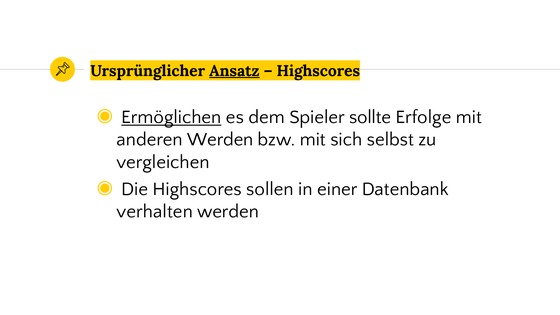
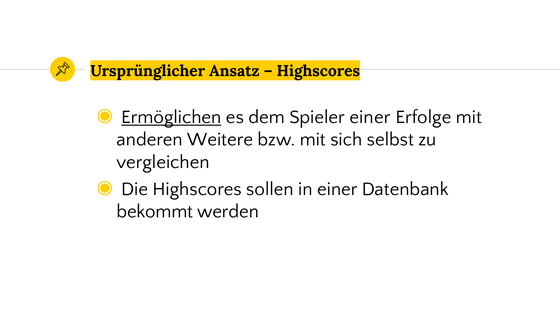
Ansatz underline: present -> none (234, 71)
Spieler sollte: sollte -> einer (370, 117)
anderen Werden: Werden -> Weitere (220, 140)
verhalten: verhalten -> bekommt (155, 211)
